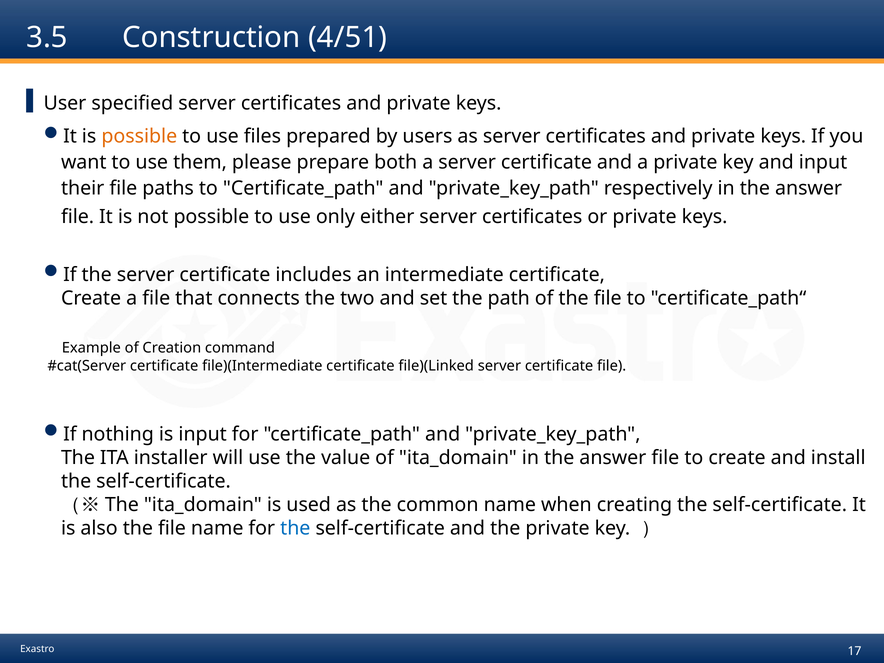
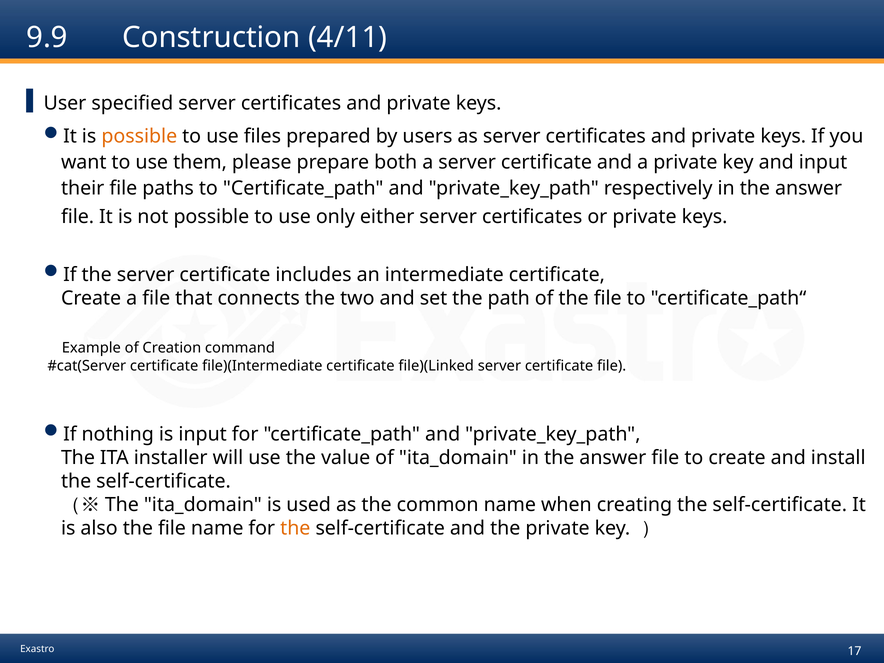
3.5: 3.5 -> 9.9 (47, 38)
4/51: 4/51 -> 4/11 (348, 38)
the colour: blue -> orange (295, 528)
